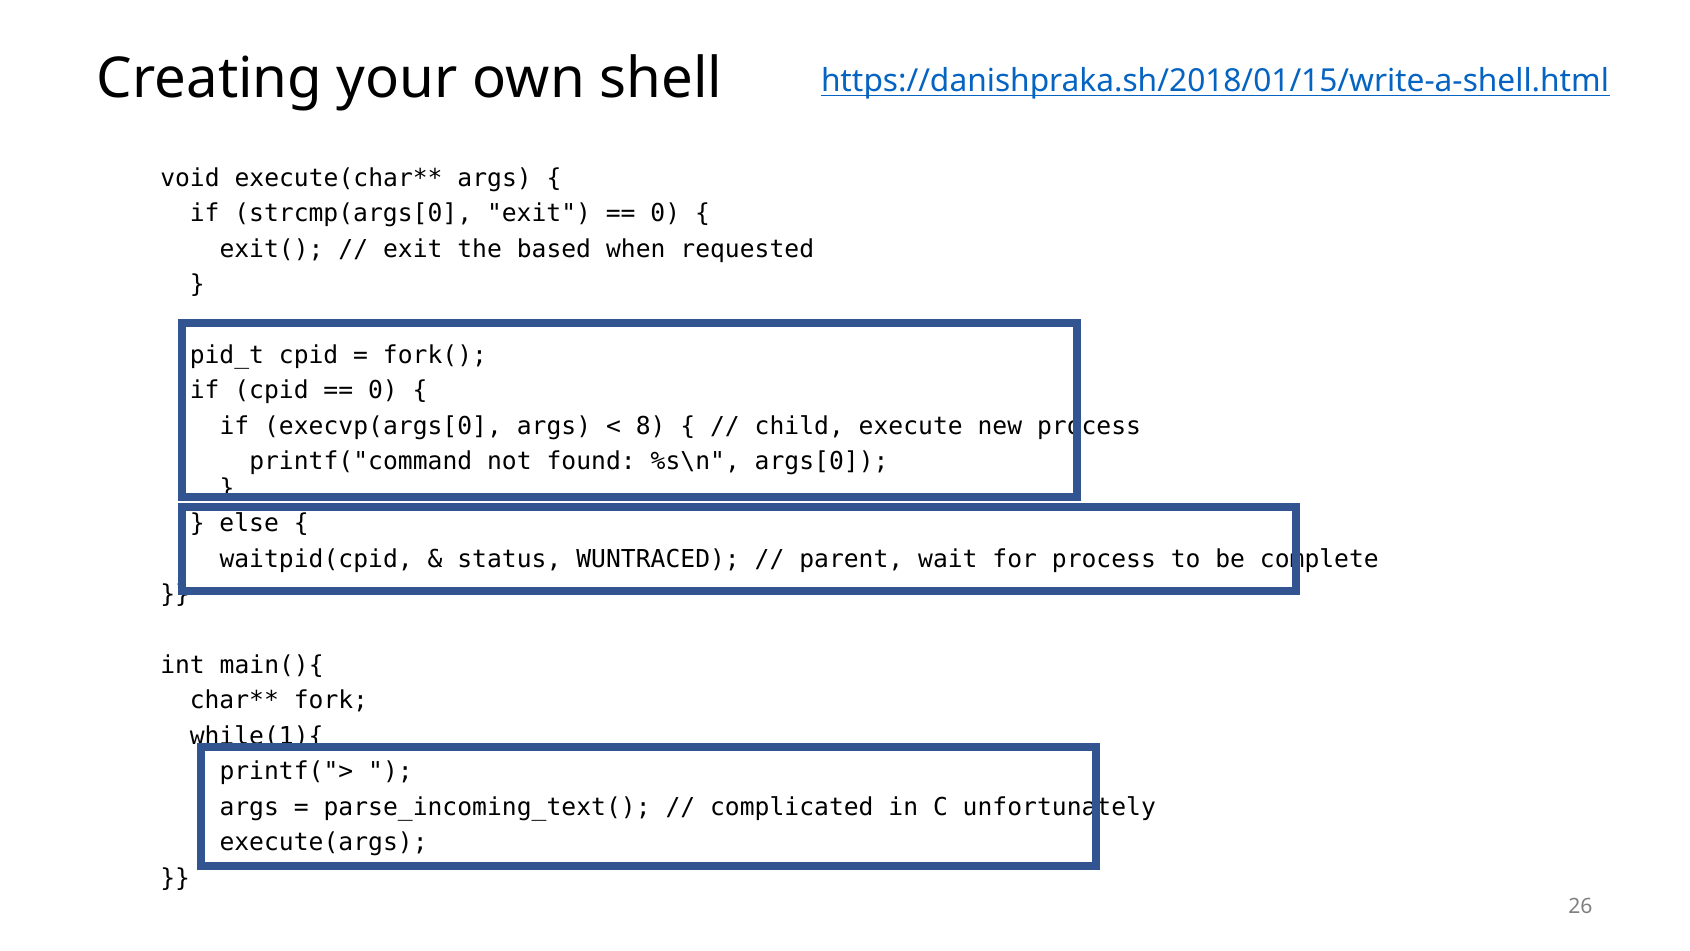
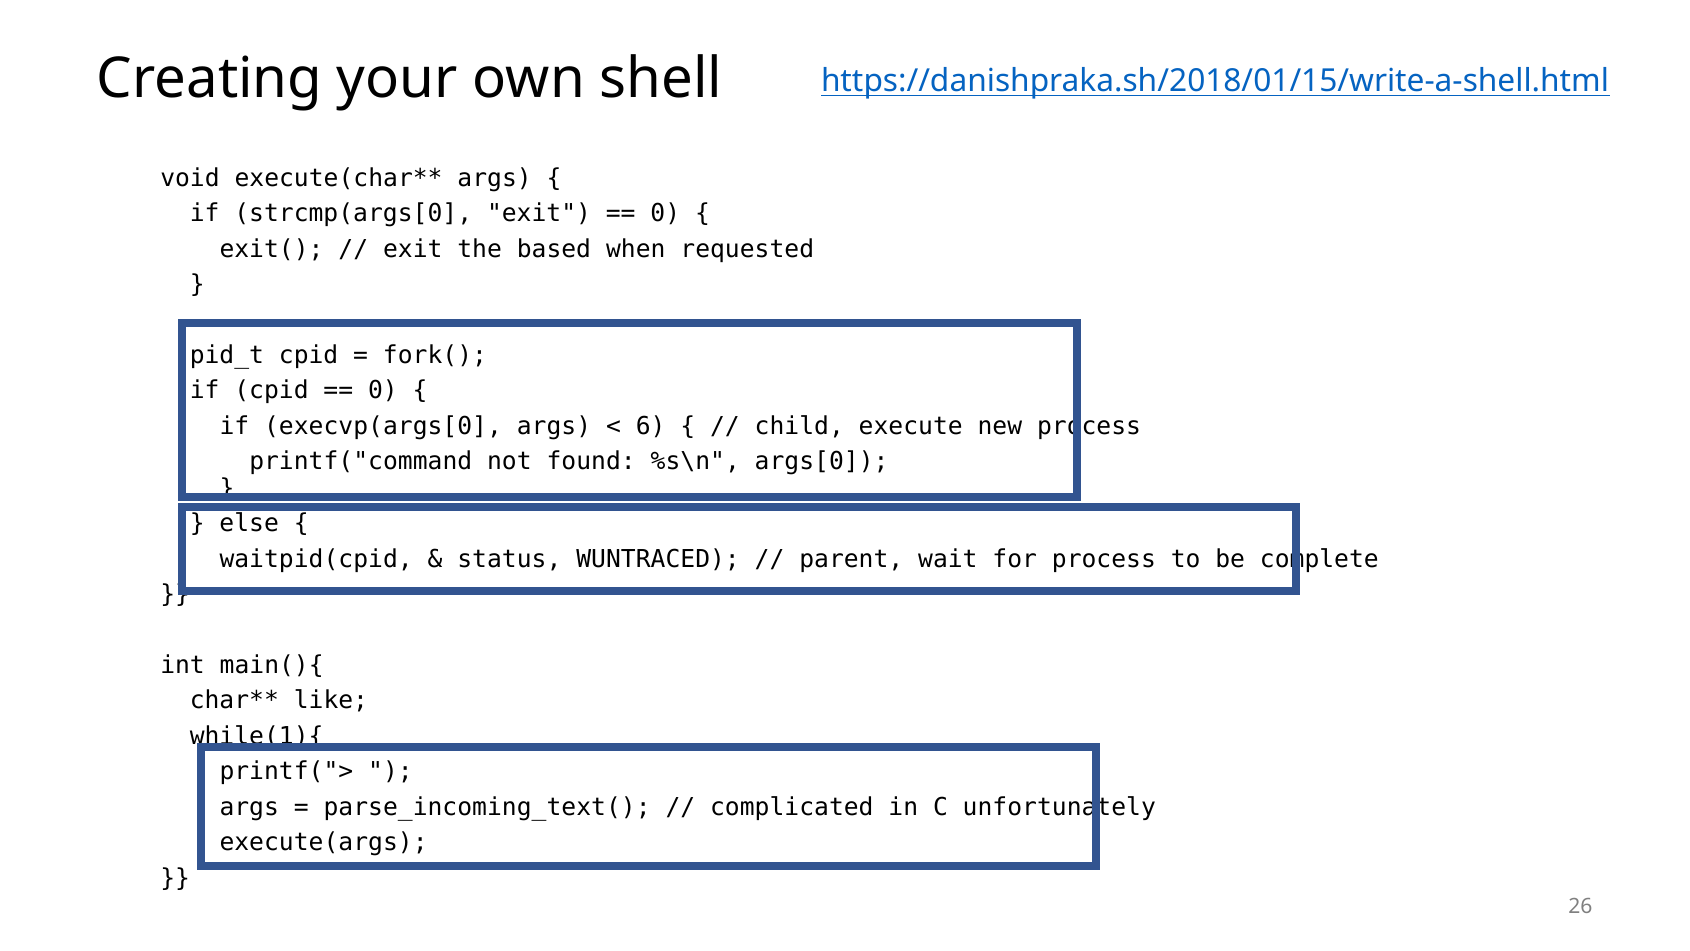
8: 8 -> 6 (651, 426)
fork: fork -> like (331, 701)
